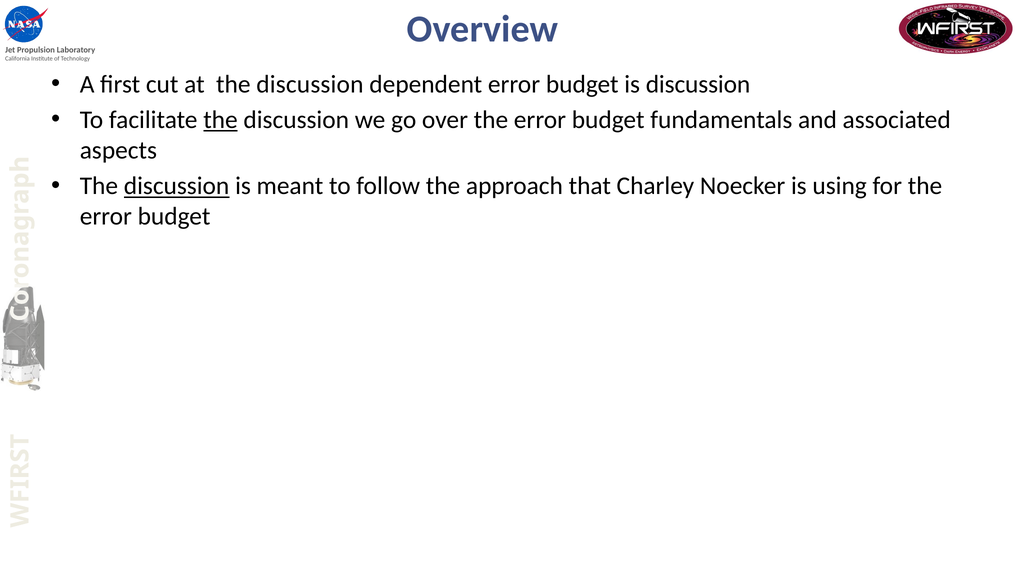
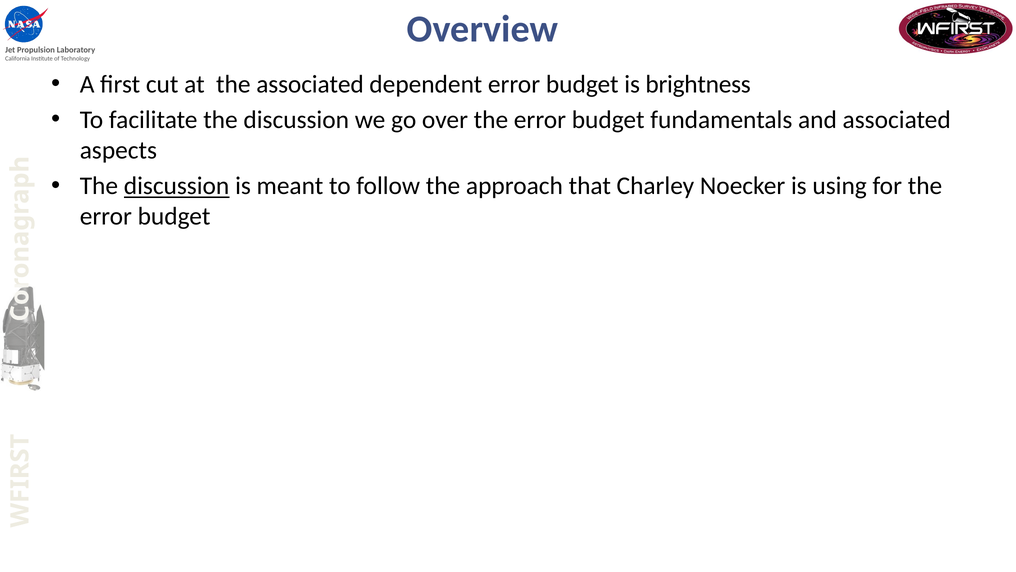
at the discussion: discussion -> associated (310, 84)
is discussion: discussion -> brightness (698, 84)
the underline: present -> none (220, 120)
